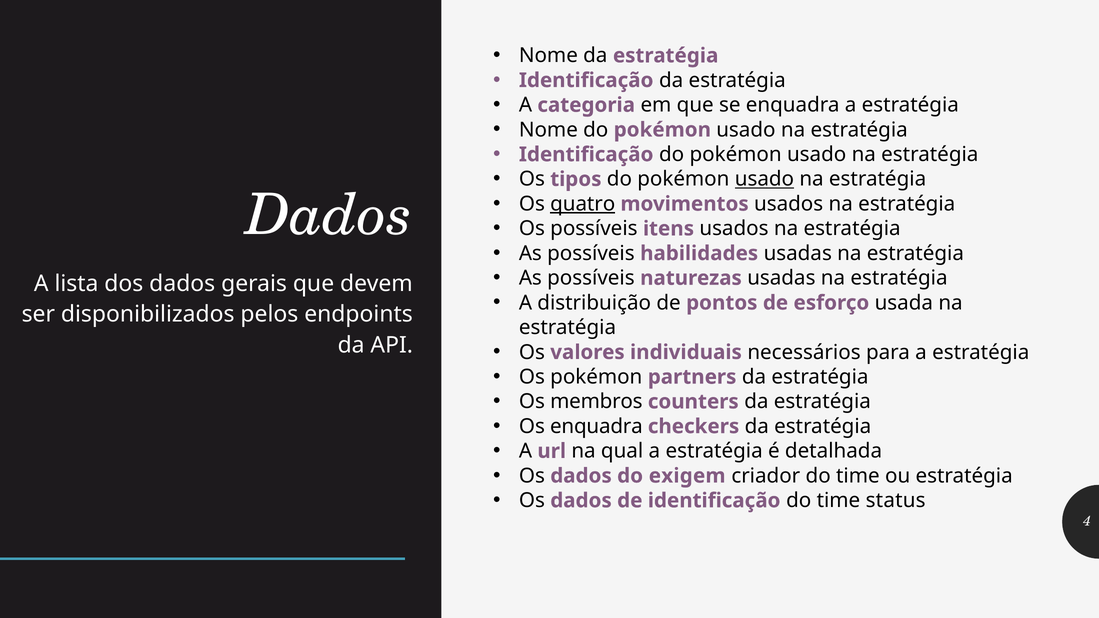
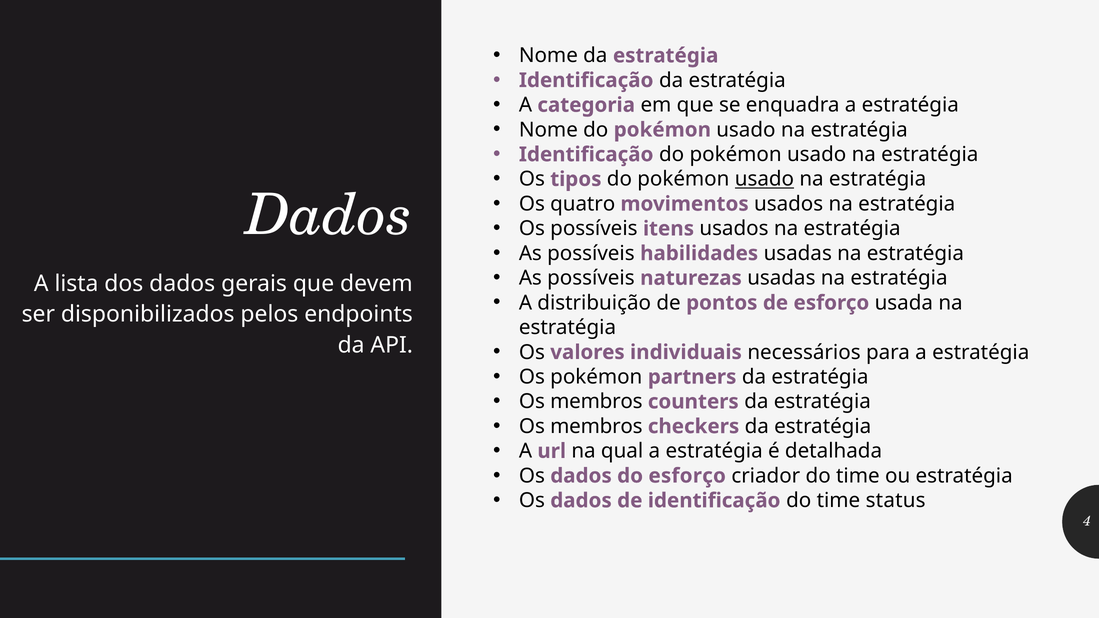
quatro underline: present -> none (583, 204)
enquadra: enquadra -> membros (596, 427)
do exigem: exigem -> esforço (687, 476)
